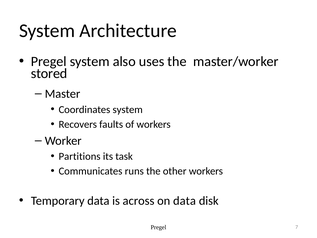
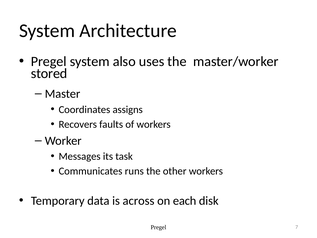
Coordinates system: system -> assigns (128, 109)
Partitions: Partitions -> Messages (80, 156)
on data: data -> each (185, 201)
